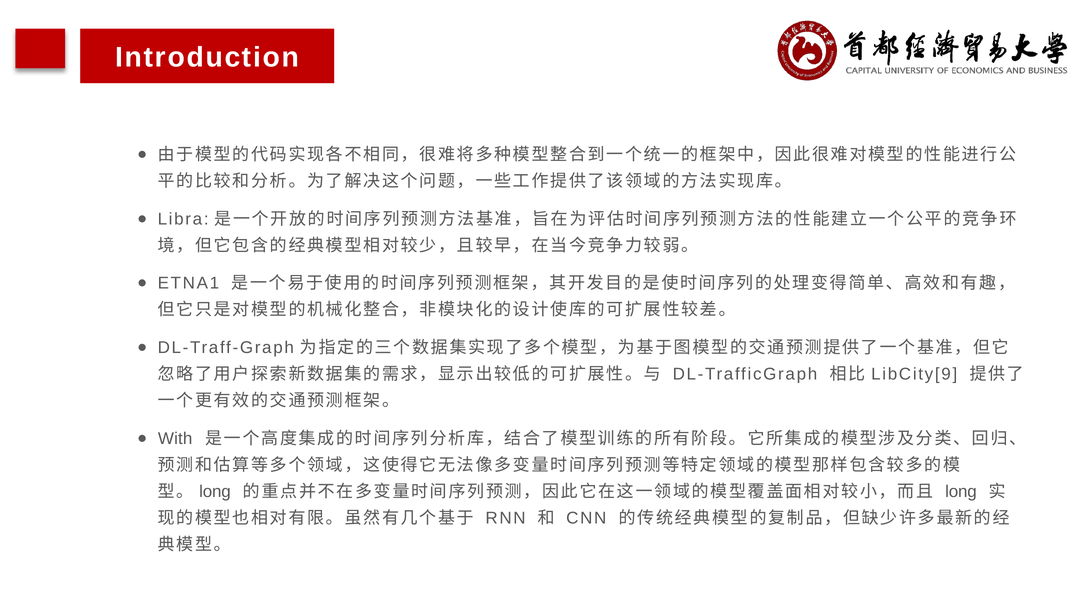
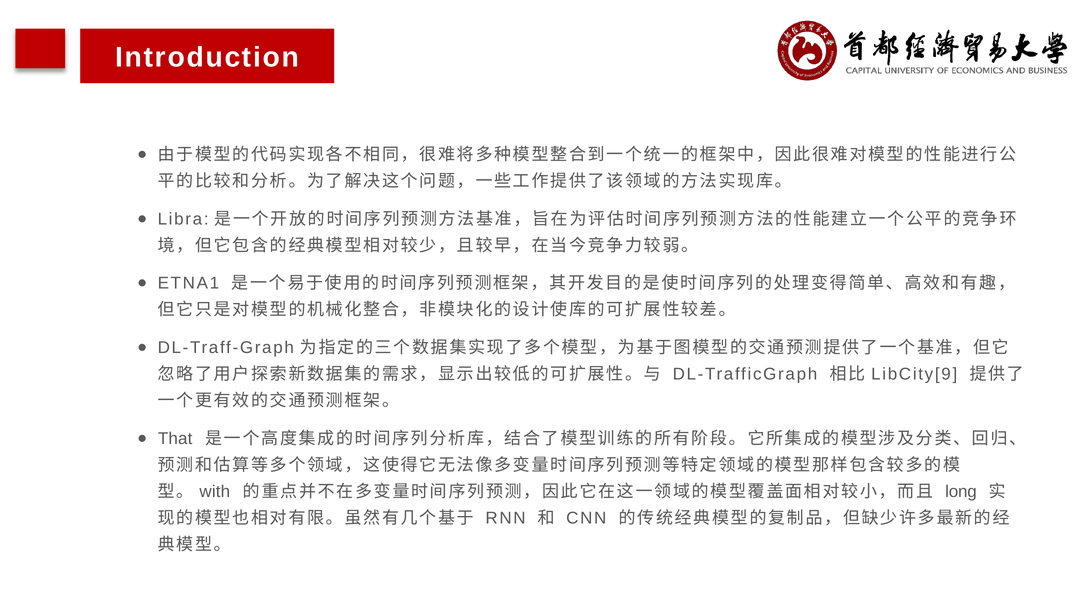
With: With -> That (175, 439)
long: long -> with (215, 492)
